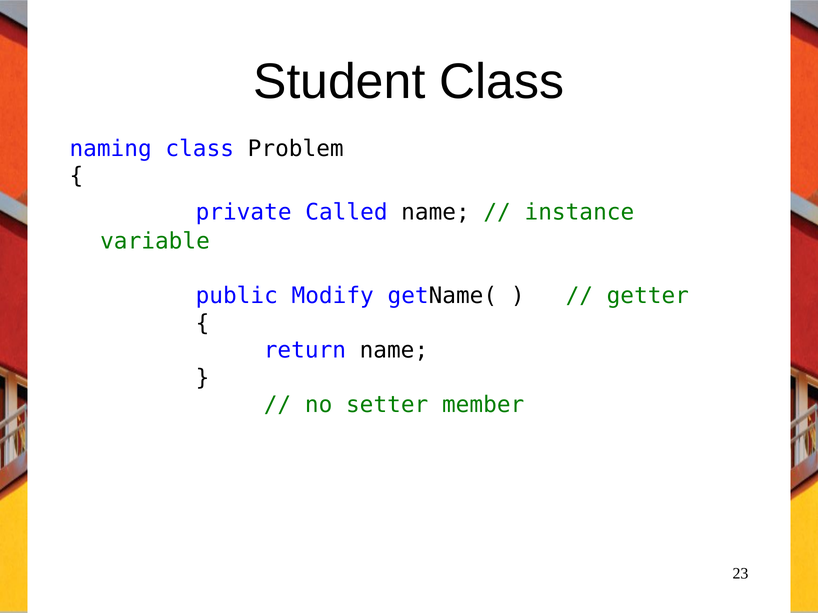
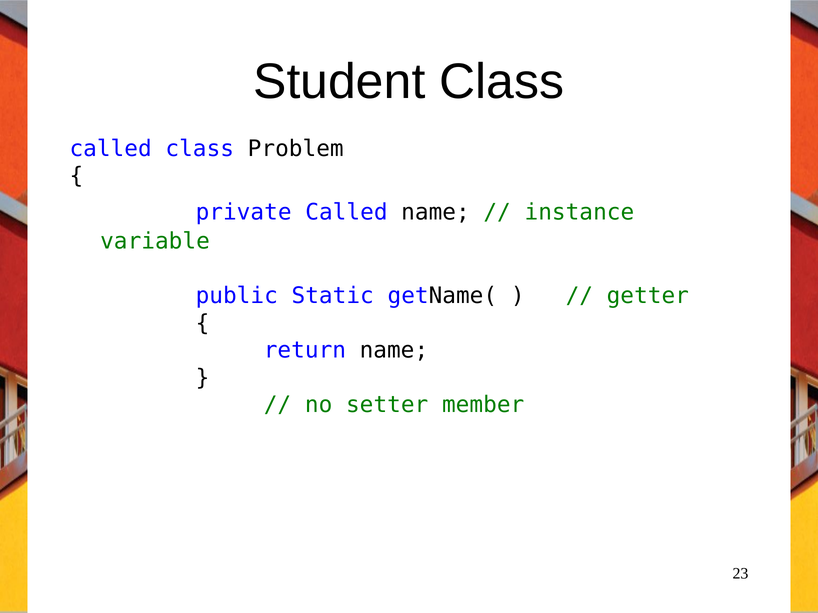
naming: naming -> called (111, 149)
Modify: Modify -> Static (333, 296)
